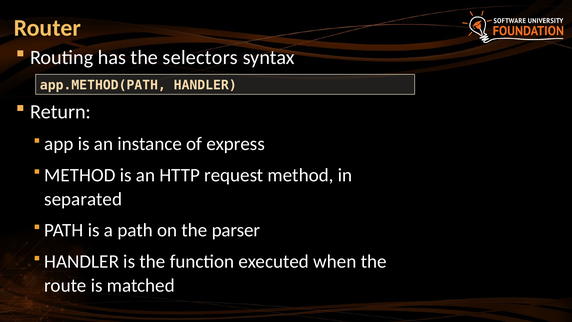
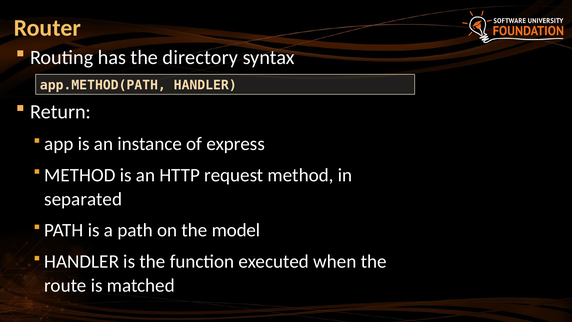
selectors: selectors -> directory (200, 57)
parser: parser -> model (236, 230)
